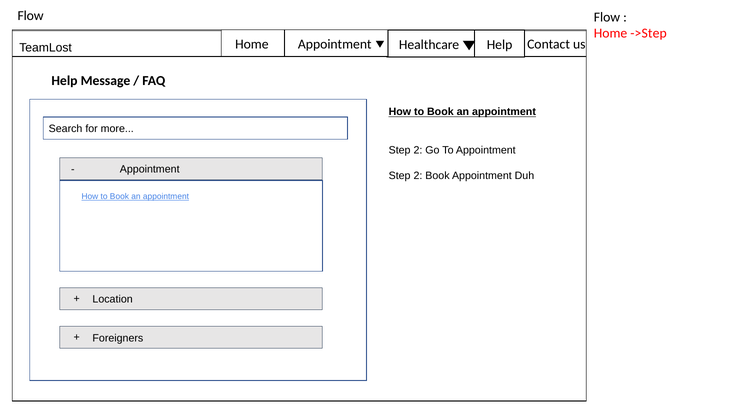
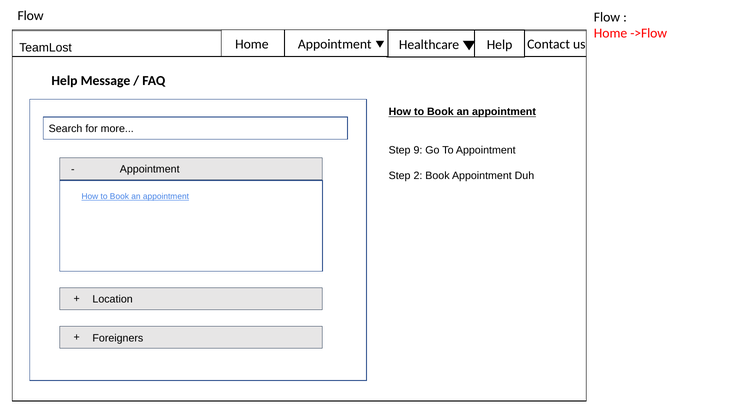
->Step: ->Step -> ->Flow (649, 33)
2: 2 -> 9 (418, 150)
